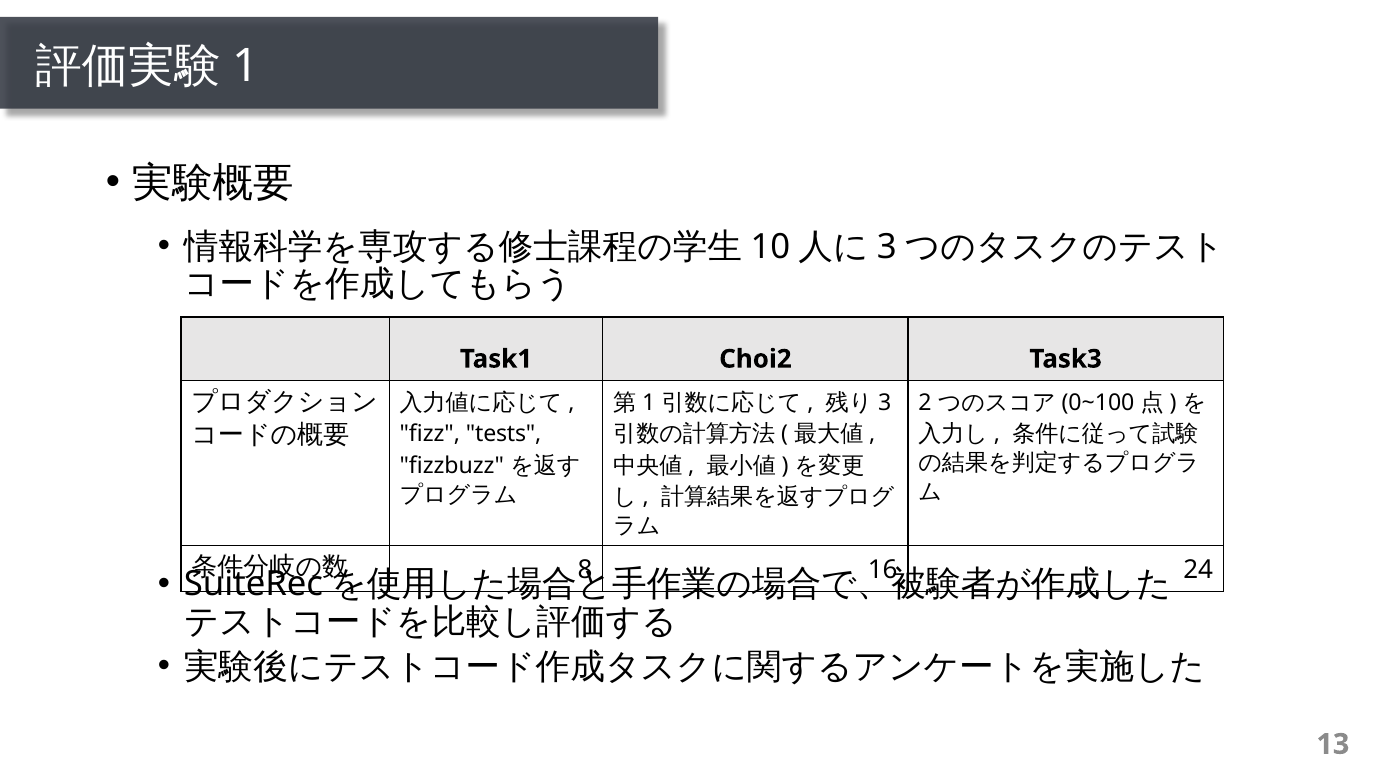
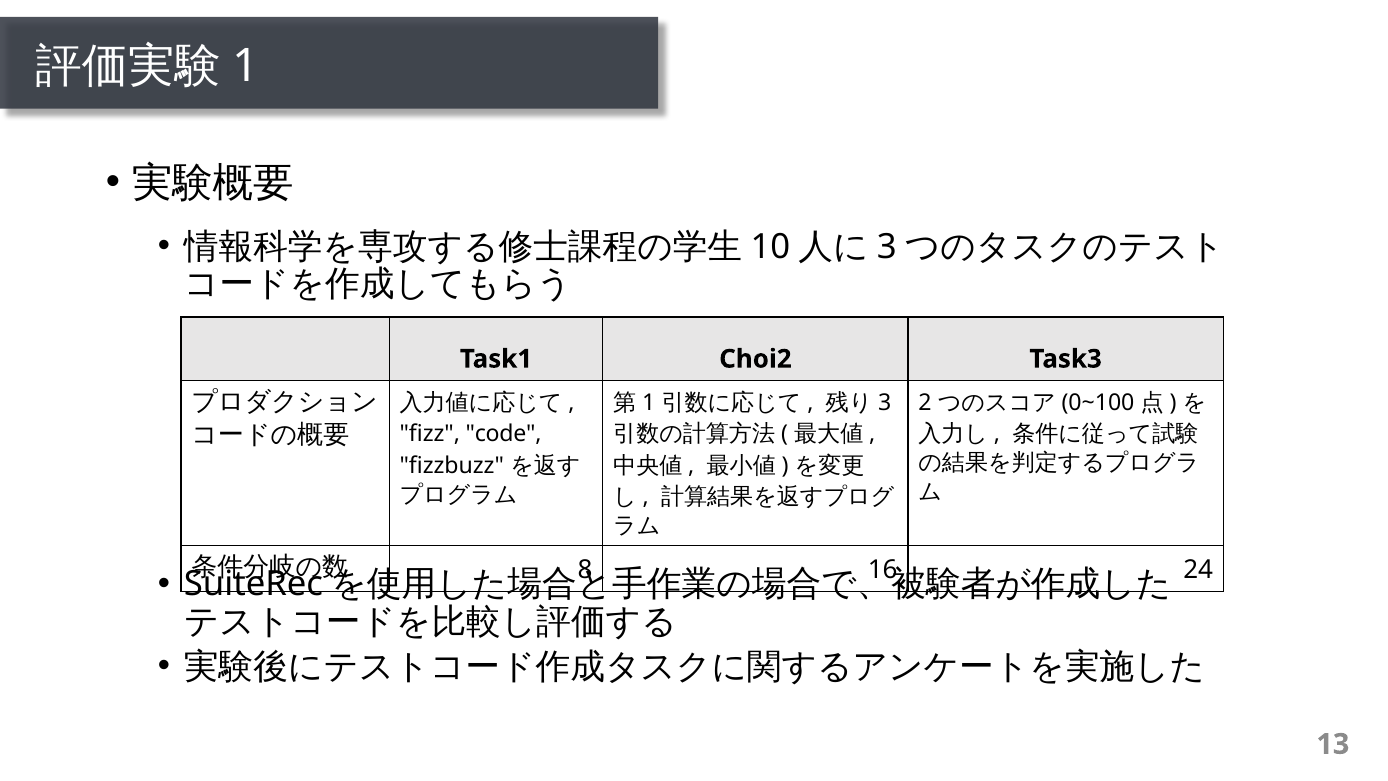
tests: tests -> code (504, 434)
